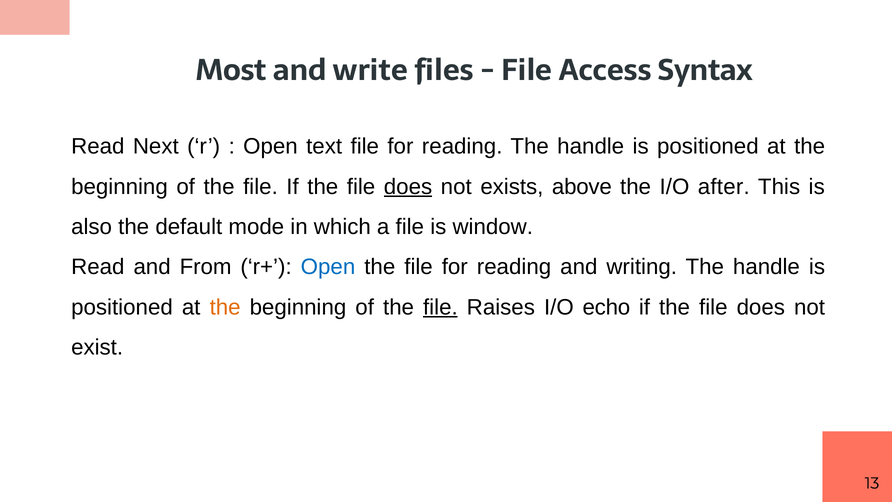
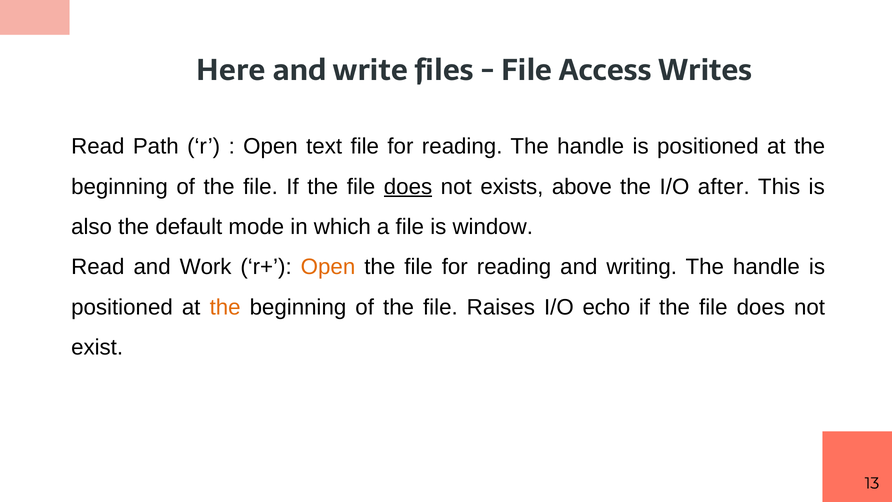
Most: Most -> Here (231, 71)
Syntax: Syntax -> Writes (705, 71)
Next: Next -> Path (156, 146)
From: From -> Work (206, 267)
Open colour: blue -> orange (328, 267)
file underline: present -> none (440, 307)
